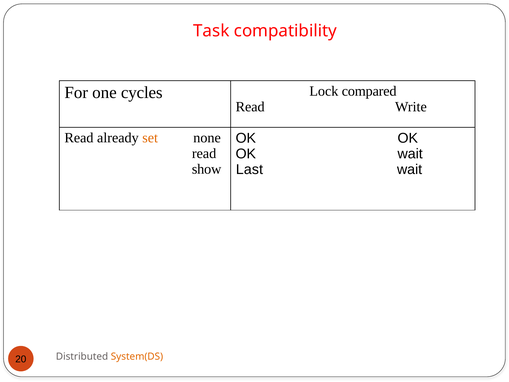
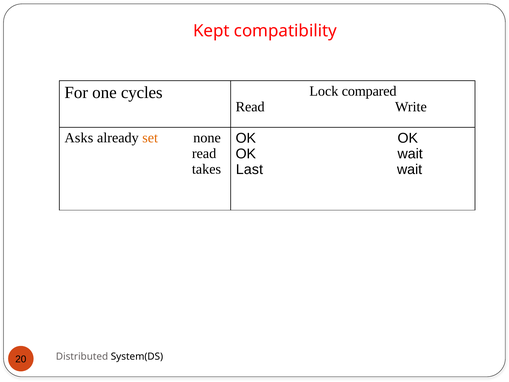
Task: Task -> Kept (211, 31)
Read: Read -> Asks (79, 138)
show: show -> takes (207, 169)
System(DS colour: orange -> black (137, 356)
